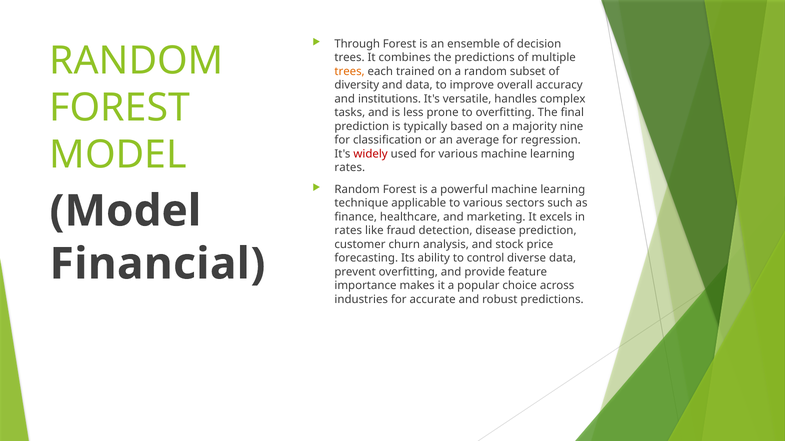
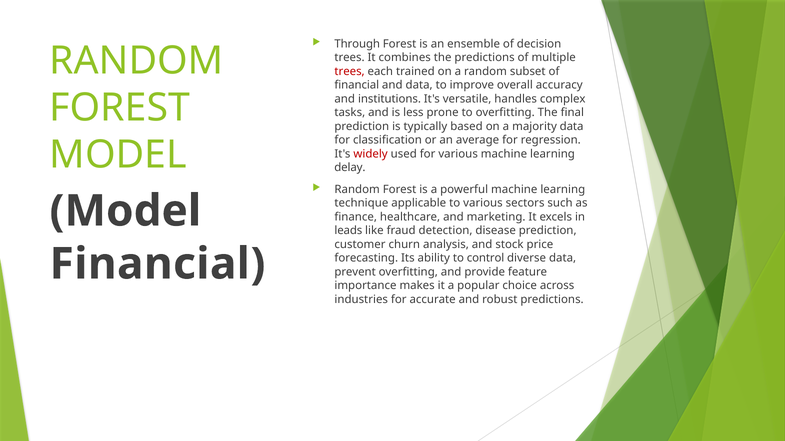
trees colour: orange -> red (350, 71)
diversity: diversity -> financial (357, 85)
majority nine: nine -> data (572, 126)
rates: rates -> delay (350, 168)
rates: rates -> leads (348, 231)
